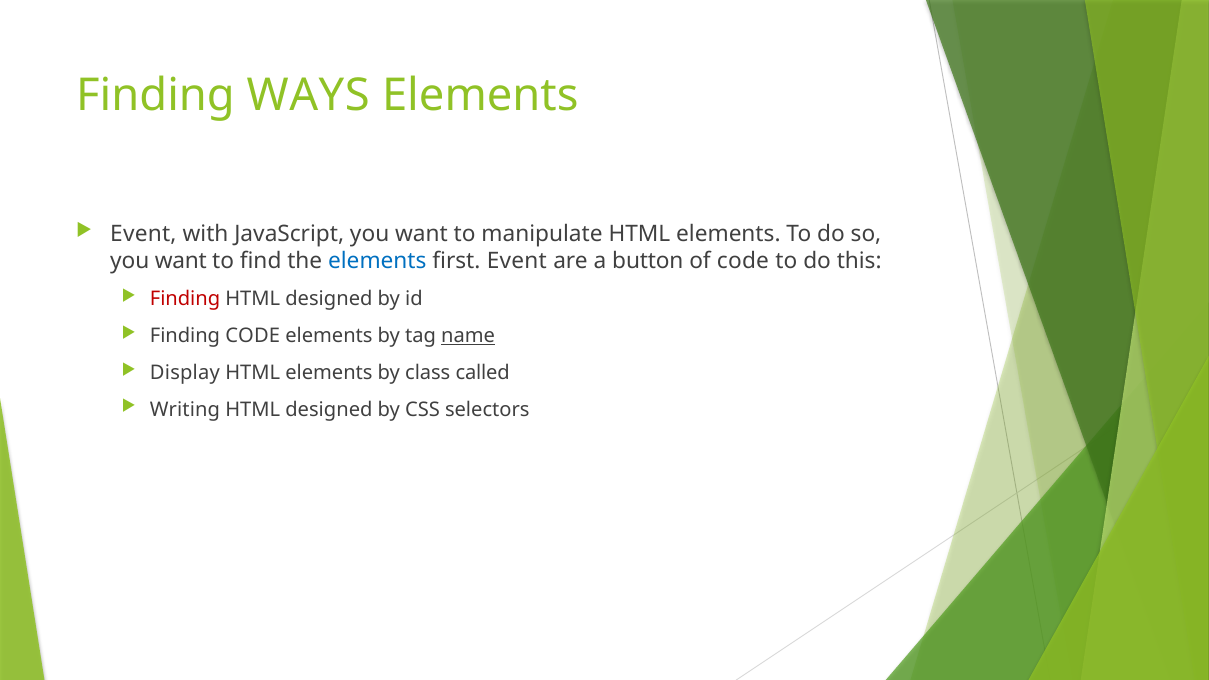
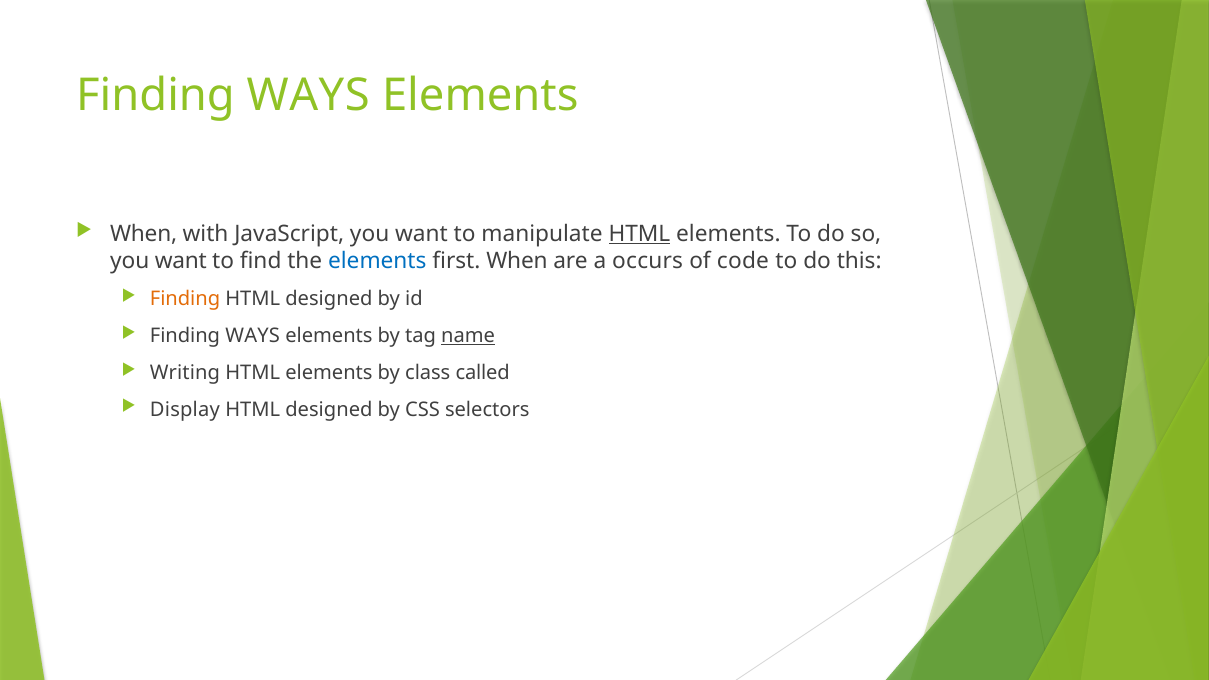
Event: Event -> When (144, 234)
HTML underline: none -> present (639, 234)
first Event: Event -> When (517, 261)
button: button -> occurs (648, 261)
Finding colour: red -> orange (185, 299)
CODE: CODE -> WAYS (253, 336)
Display: Display -> Writing (185, 373)
Writing: Writing -> Display (185, 410)
